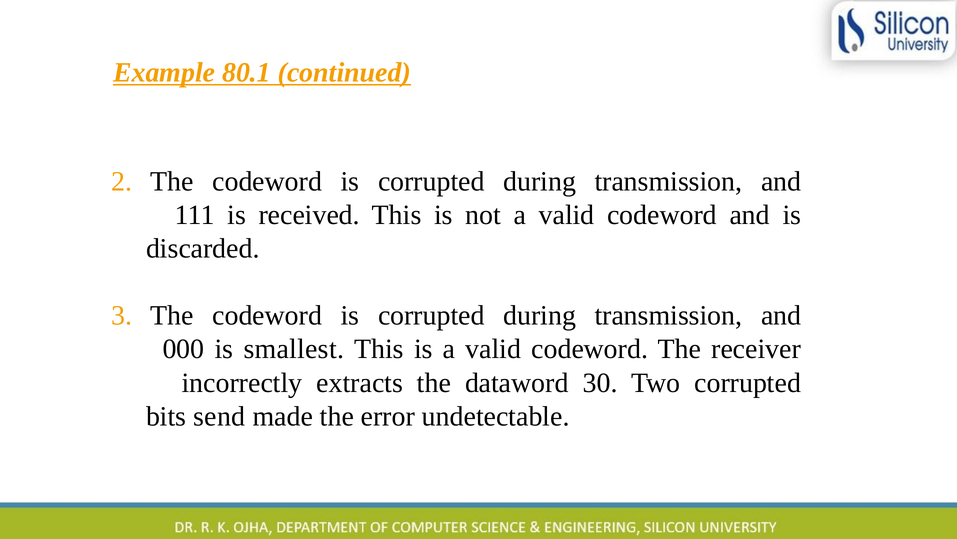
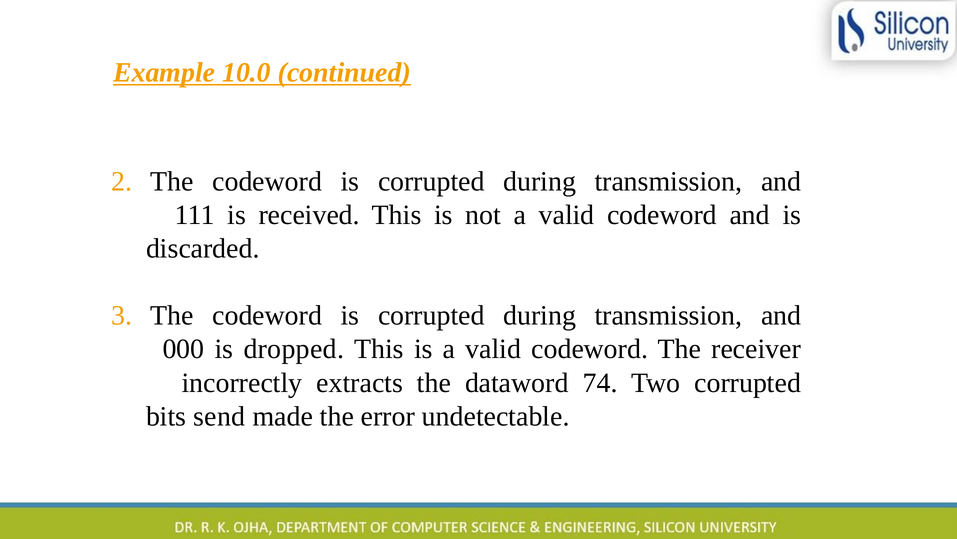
80.1: 80.1 -> 10.0 (246, 72)
smallest: smallest -> dropped (294, 349)
30: 30 -> 74 (600, 382)
